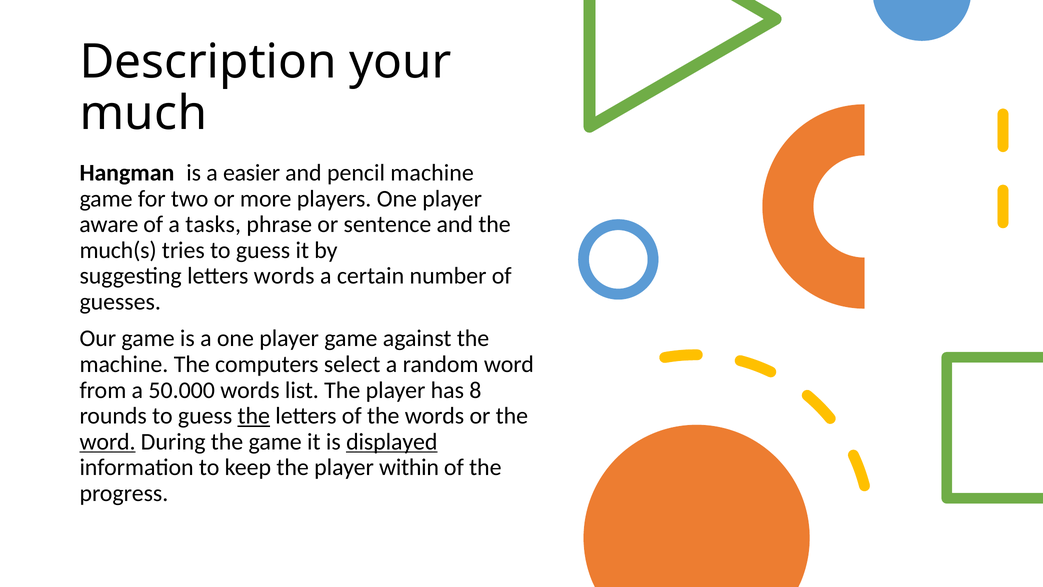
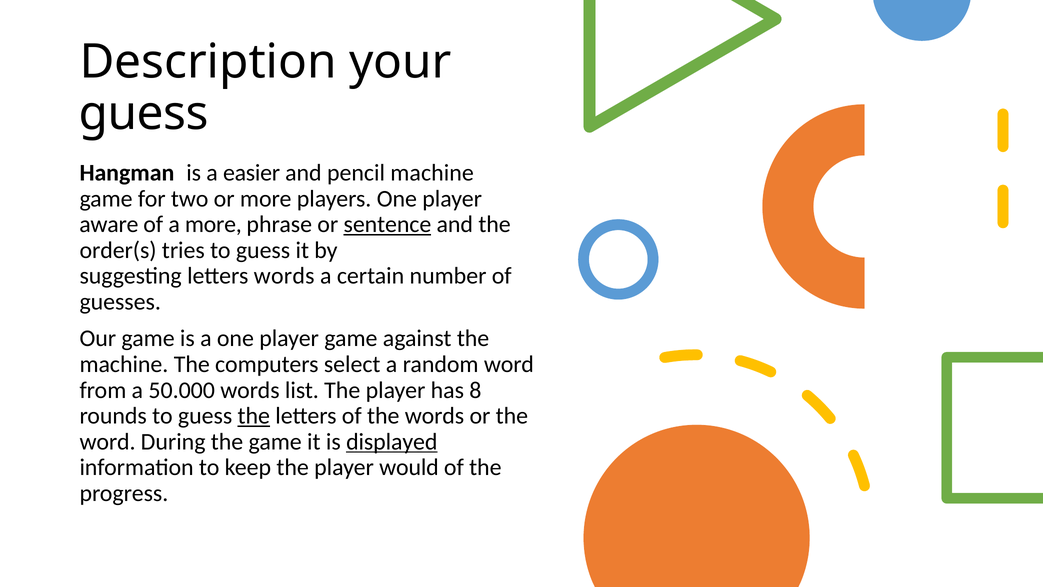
much: much -> guess (144, 113)
a tasks: tasks -> more (213, 224)
sentence underline: none -> present (387, 224)
much(s: much(s -> order(s (118, 250)
word underline: present -> none (108, 441)
within: within -> would (409, 467)
